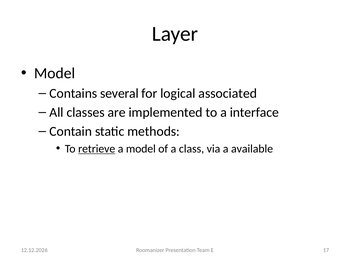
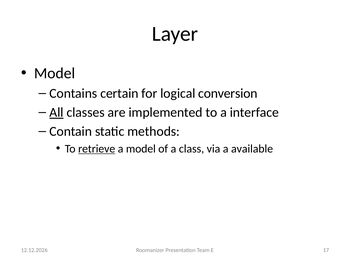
several: several -> certain (119, 94)
associated: associated -> conversion (228, 94)
All underline: none -> present (56, 113)
